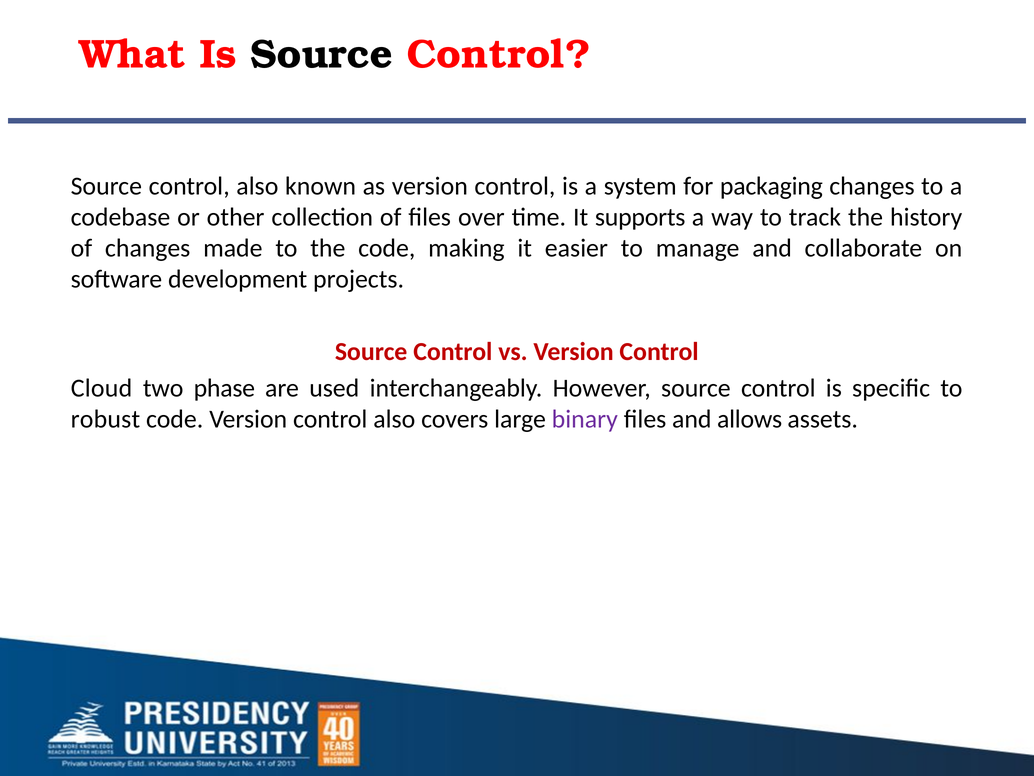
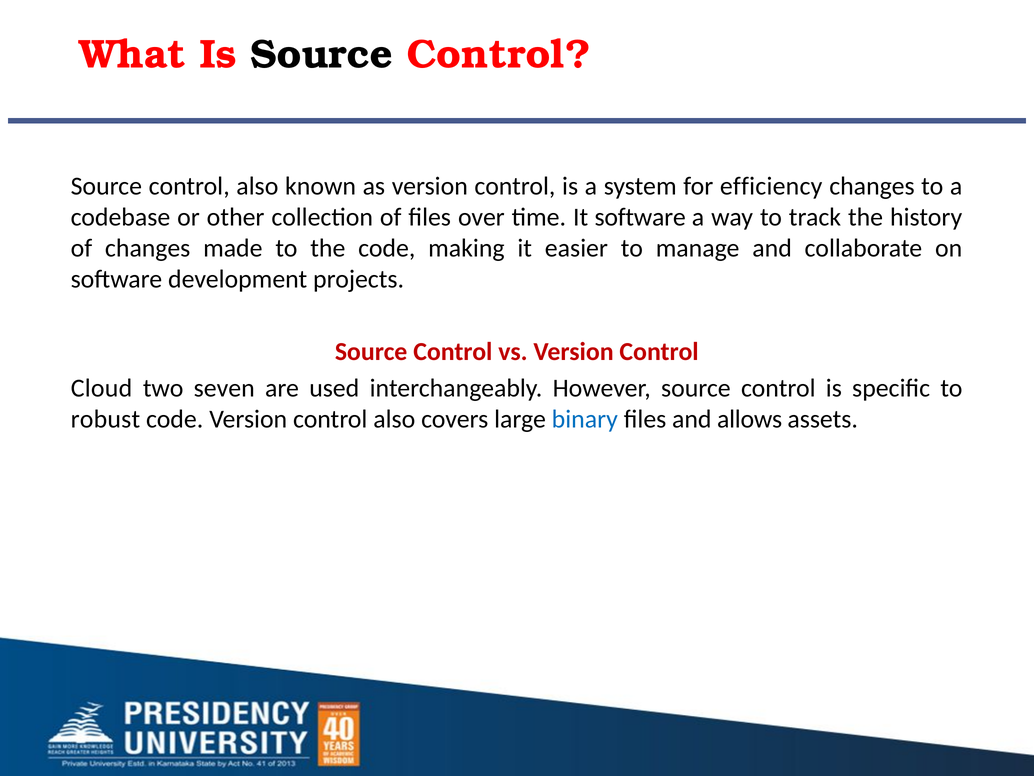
packaging: packaging -> efficiency (771, 186)
It supports: supports -> software (640, 217)
phase: phase -> seven (224, 388)
binary colour: purple -> blue (585, 419)
